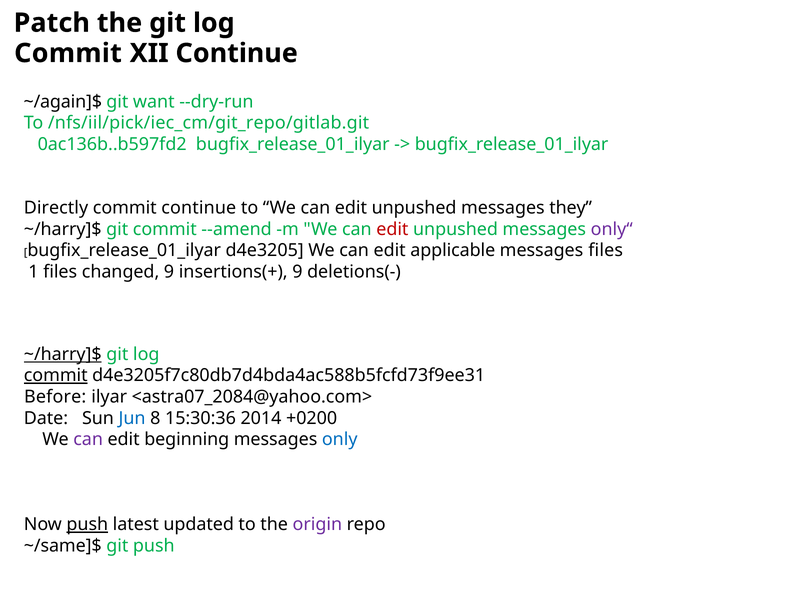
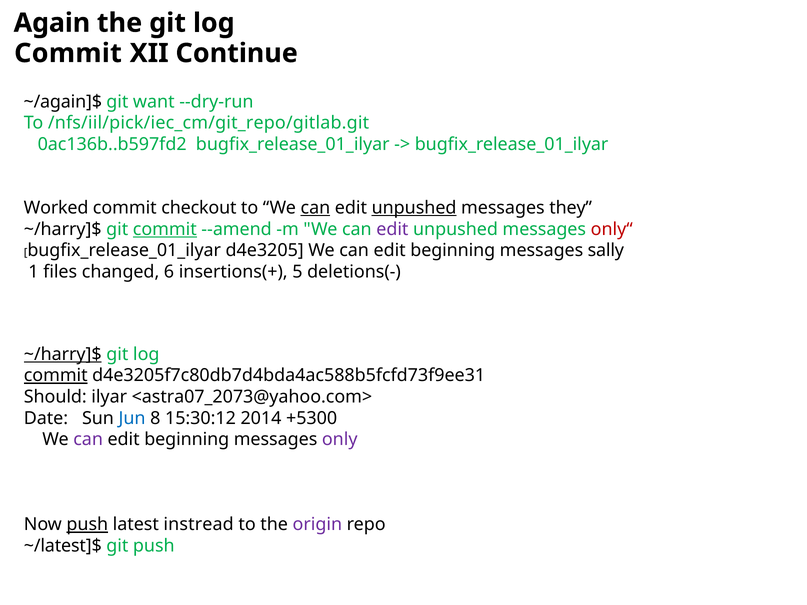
Patch: Patch -> Again (52, 23)
Directly: Directly -> Worked (56, 208)
commit continue: continue -> checkout (199, 208)
can underline: none -> present (315, 208)
unpushed underline: none -> present (414, 208)
commit underline: none -> present (165, 229)
edit colour: red -> purple (392, 229)
only“ colour: purple -> red (612, 229)
applicable: applicable -> beginning (453, 251)
messages files: files -> sally (606, 251)
changed 9: 9 -> 6 (169, 272)
insertions(+ 9: 9 -> 5 (297, 272)
Before: Before -> Should (55, 397)
<astra07_2084@yahoo.com>: <astra07_2084@yahoo.com> -> <astra07_2073@yahoo.com> (252, 397)
15:30:36: 15:30:36 -> 15:30:12 (200, 418)
+0200: +0200 -> +5300 (312, 418)
only colour: blue -> purple (340, 440)
updated: updated -> instread (199, 525)
~/same]$: ~/same]$ -> ~/latest]$ (63, 546)
